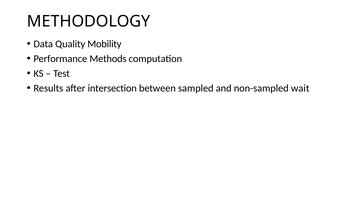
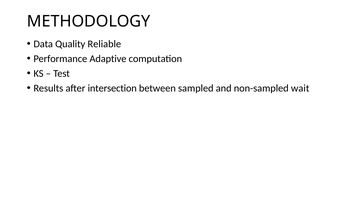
Mobility: Mobility -> Reliable (104, 44)
Methods: Methods -> Adaptive (108, 59)
